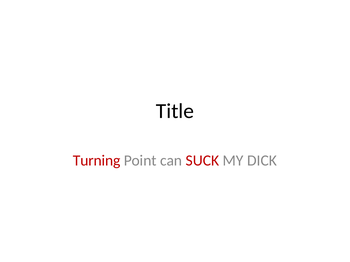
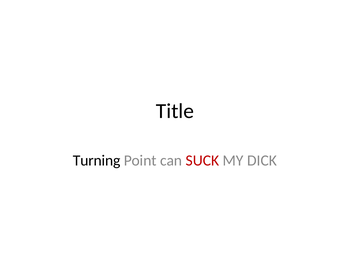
Turning colour: red -> black (97, 161)
